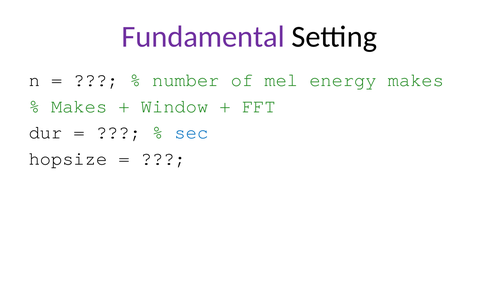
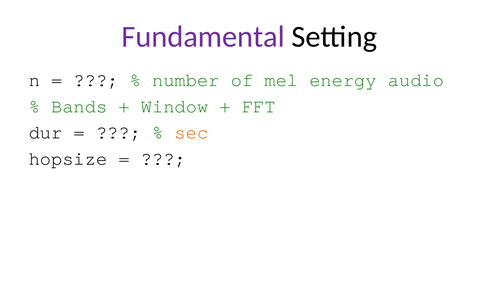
energy makes: makes -> audio (416, 80)
Makes: Makes -> Bands (79, 106)
sec colour: blue -> orange (191, 132)
